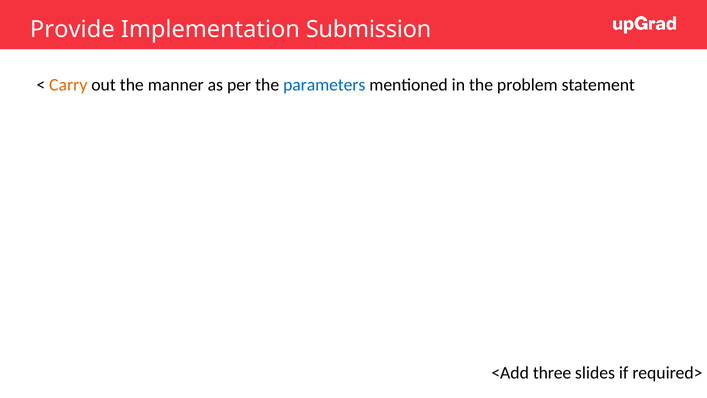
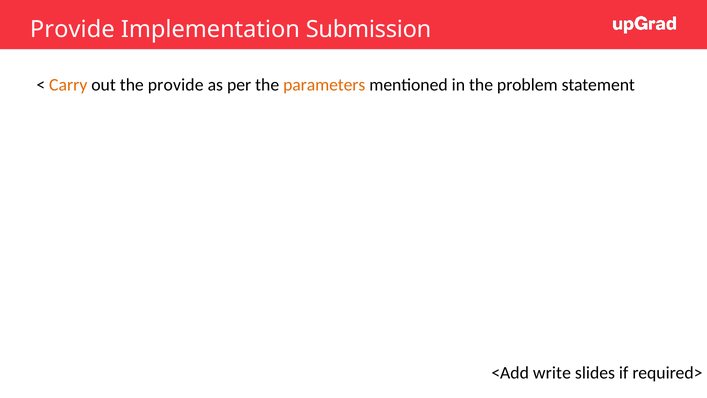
the manner: manner -> provide (176, 85)
parameters colour: blue -> orange (324, 85)
three: three -> write (552, 373)
